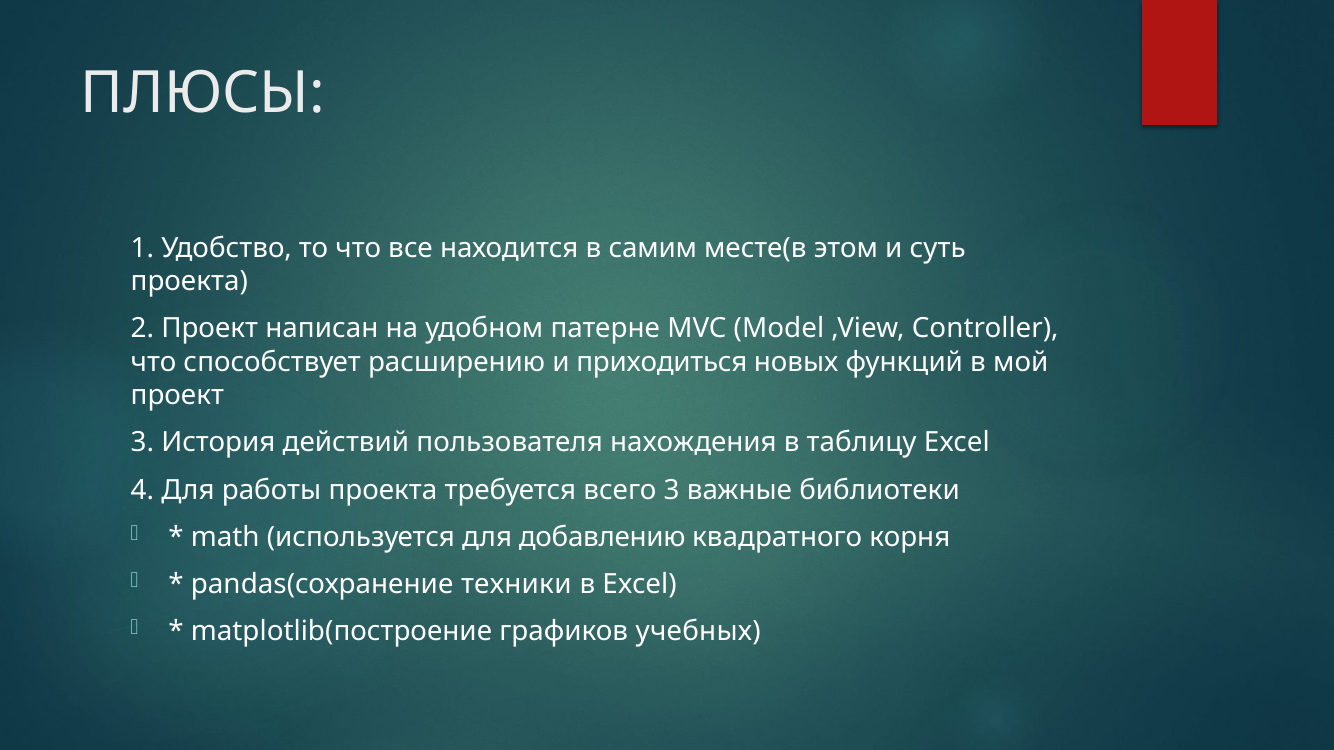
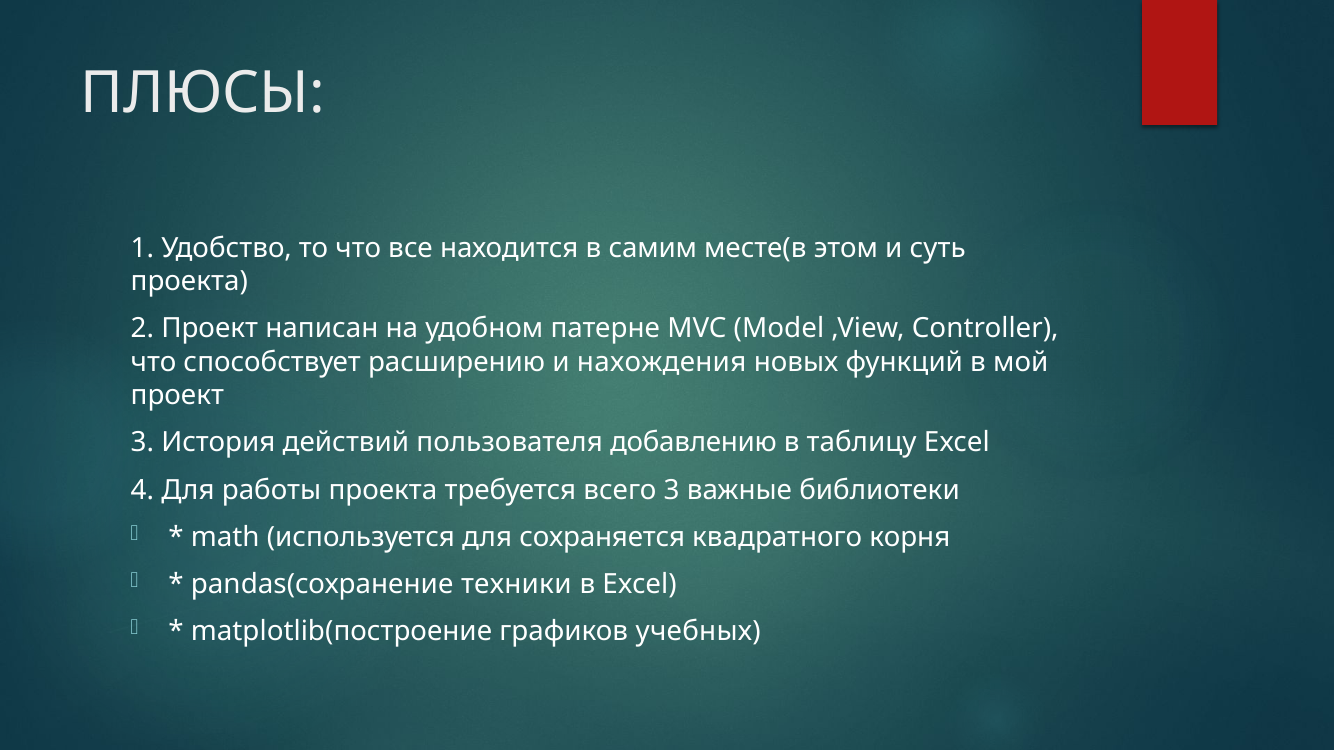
приходиться: приходиться -> нахождения (662, 362)
нахождения: нахождения -> добавлению (694, 443)
добавлению: добавлению -> сохраняется (602, 537)
